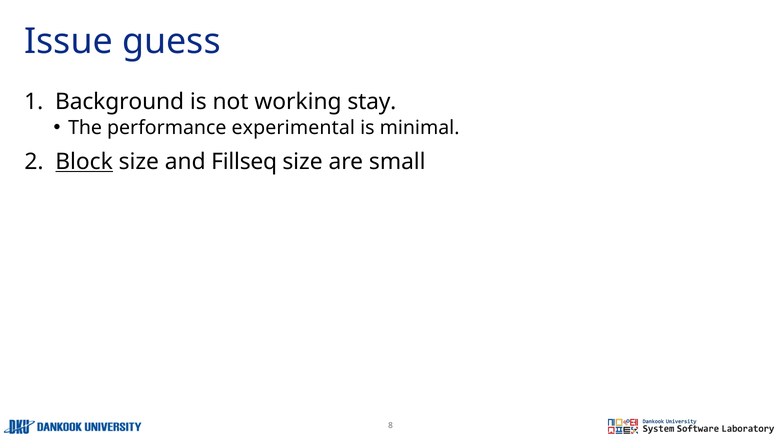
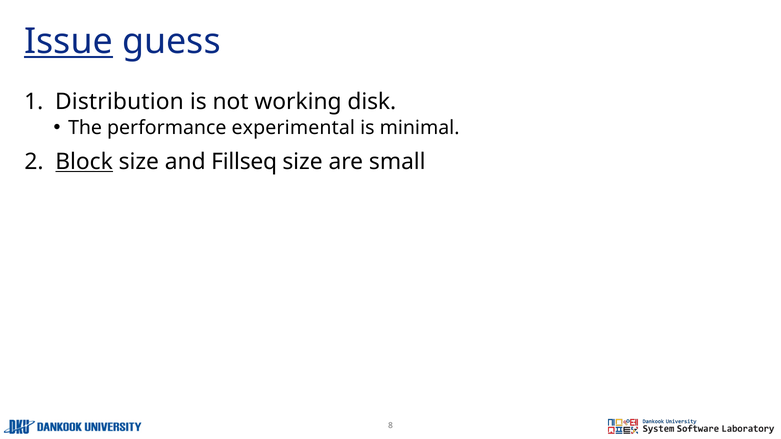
Issue underline: none -> present (68, 42)
Background: Background -> Distribution (119, 102)
stay: stay -> disk (372, 102)
